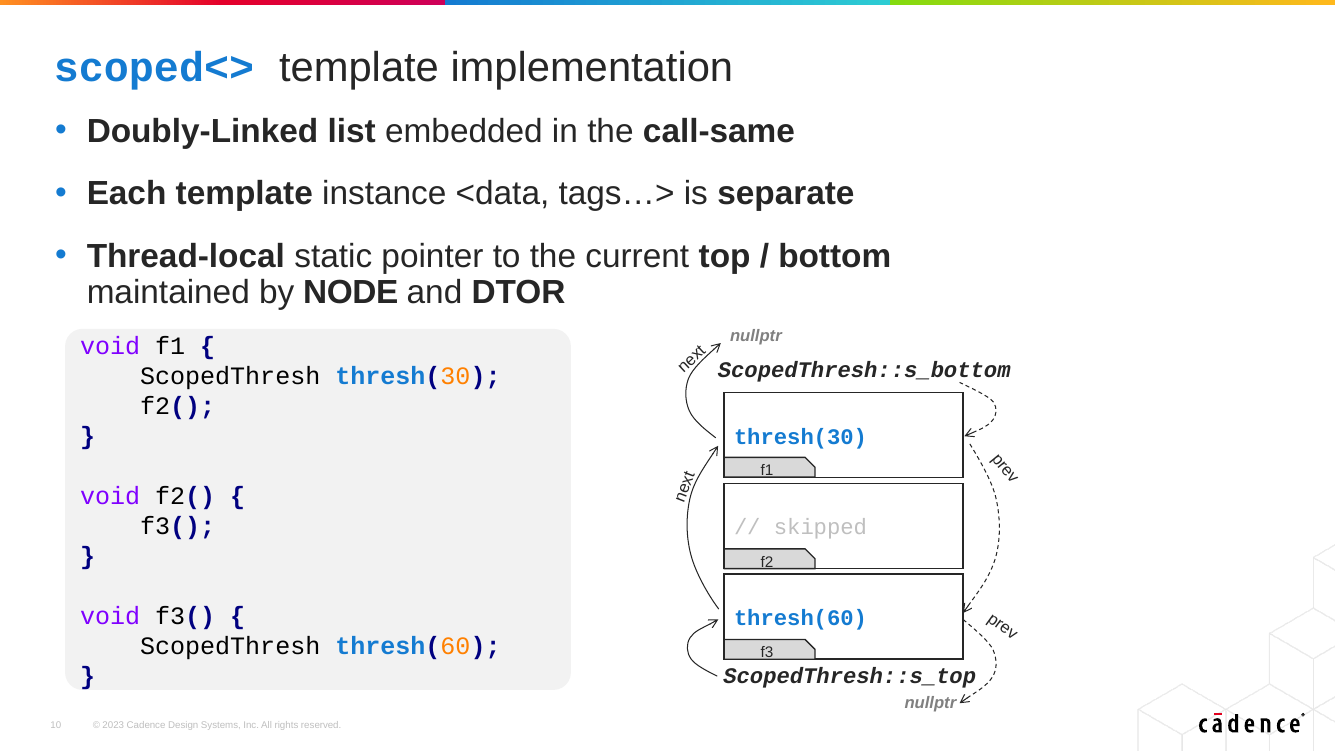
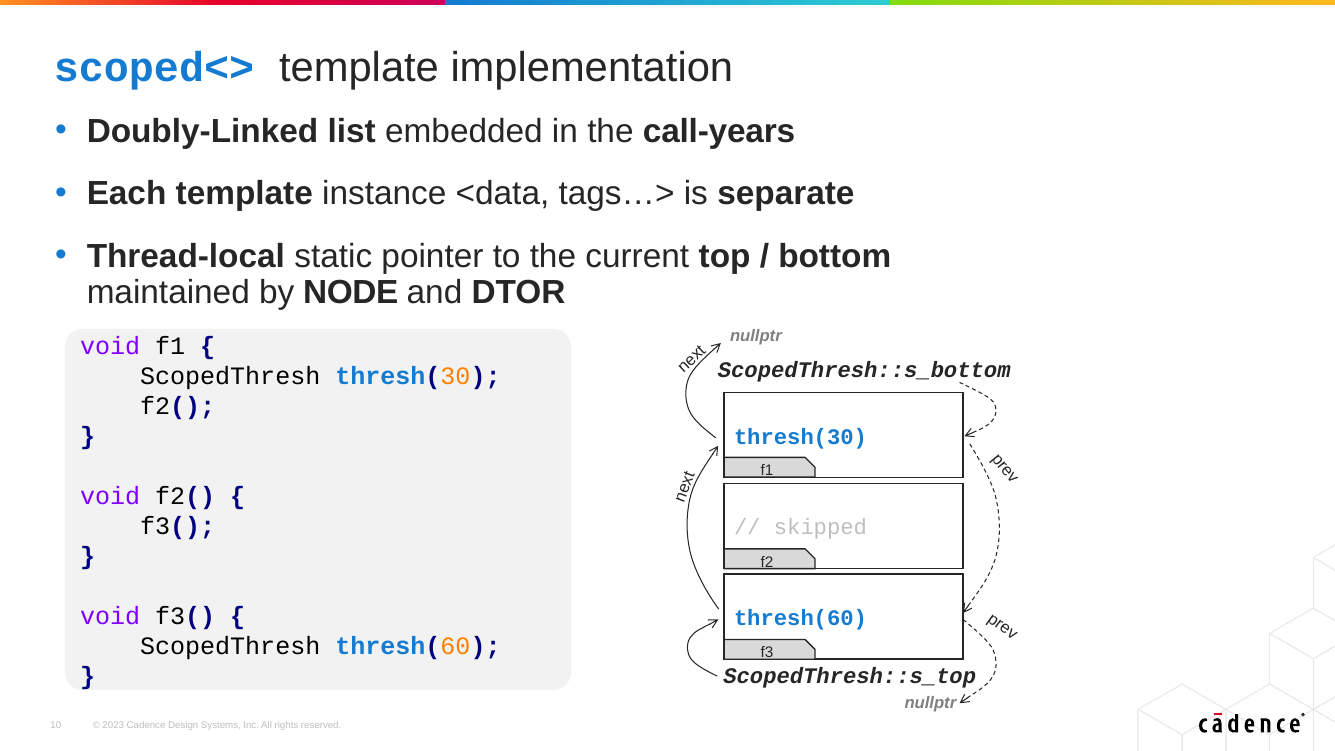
call-same: call-same -> call-years (719, 131)
